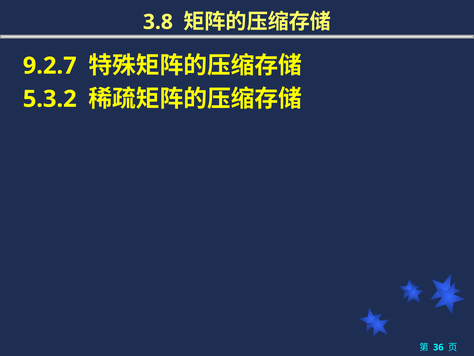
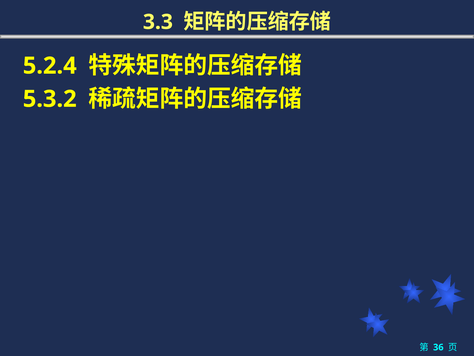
3.8: 3.8 -> 3.3 (158, 22)
9.2.7: 9.2.7 -> 5.2.4 (50, 66)
